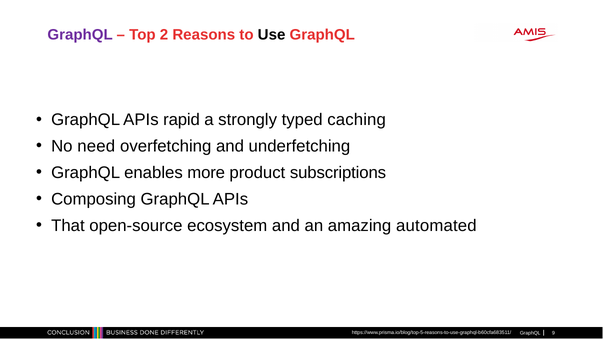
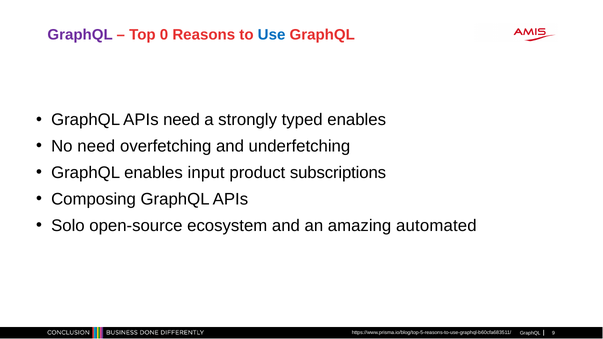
2: 2 -> 0 (164, 35)
Use colour: black -> blue (272, 35)
APIs rapid: rapid -> need (182, 120)
typed caching: caching -> enables (357, 120)
more: more -> input (206, 173)
That: That -> Solo (68, 226)
